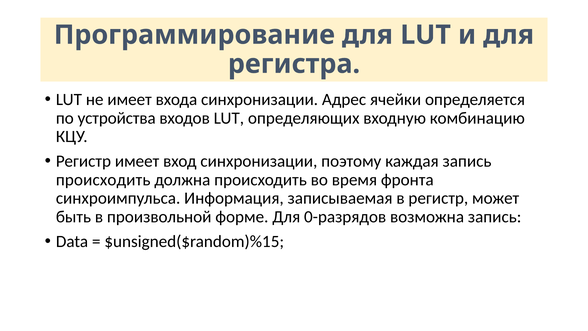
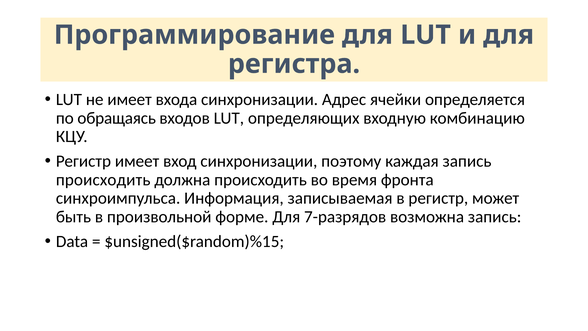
устройства: устройства -> обращаясь (117, 118)
0-разрядов: 0-разрядов -> 7-разрядов (345, 217)
